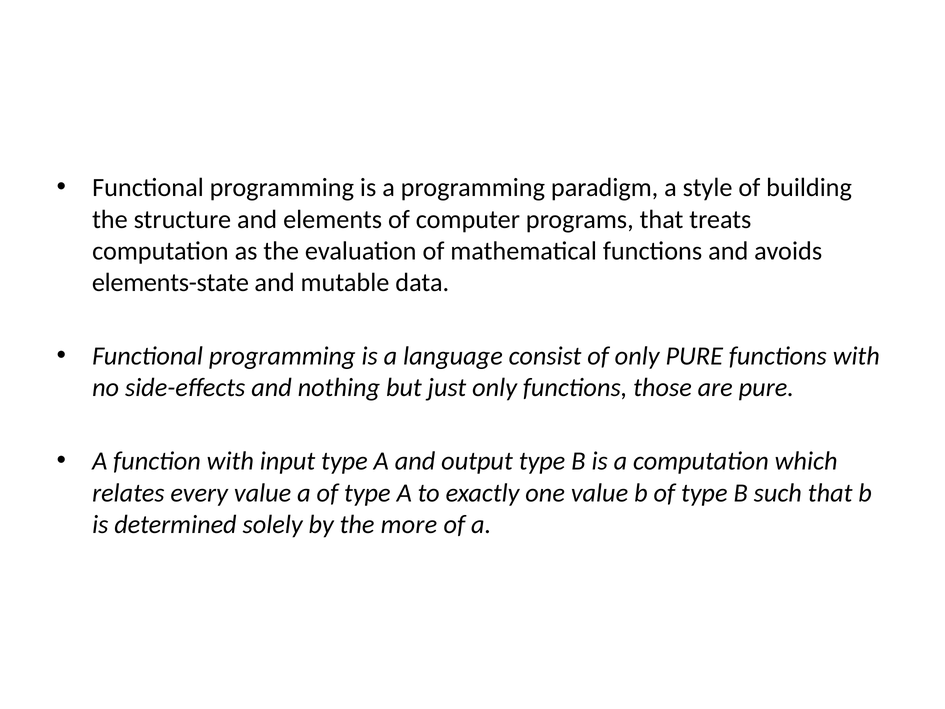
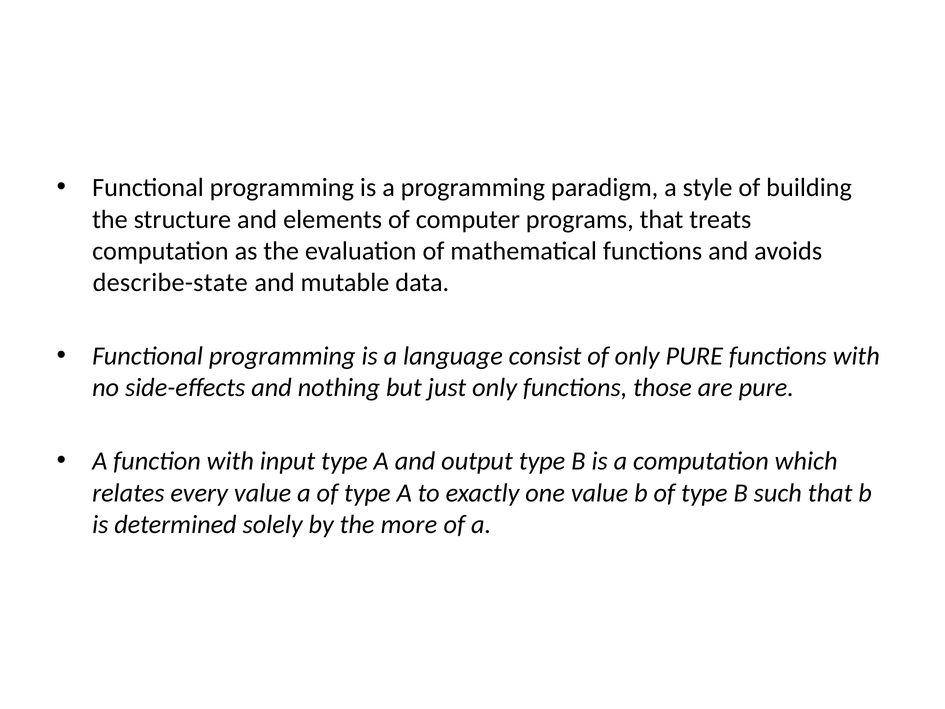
elements-state: elements-state -> describe-state (170, 282)
